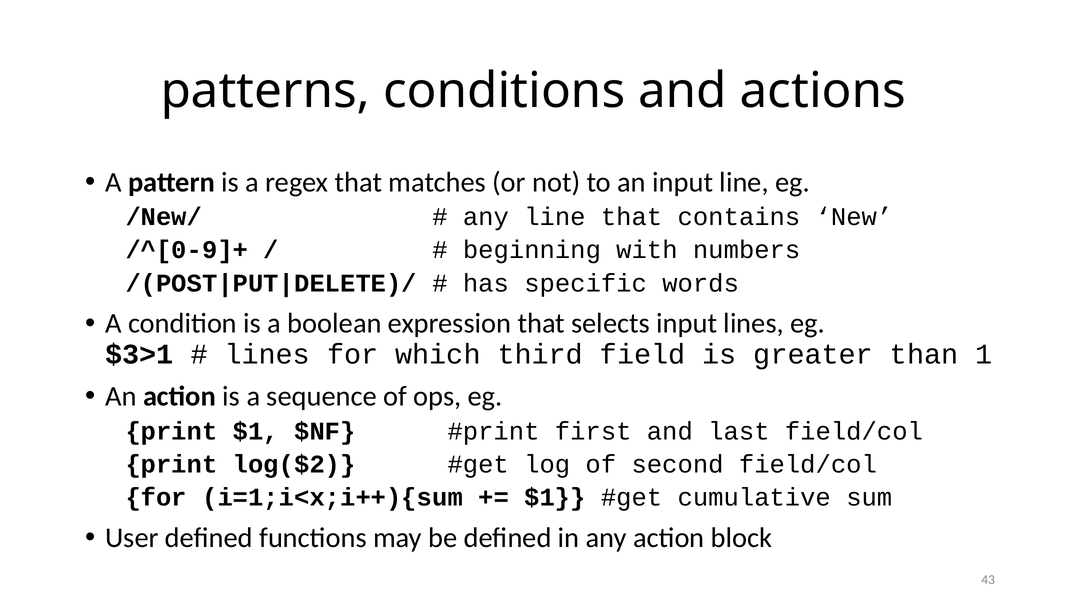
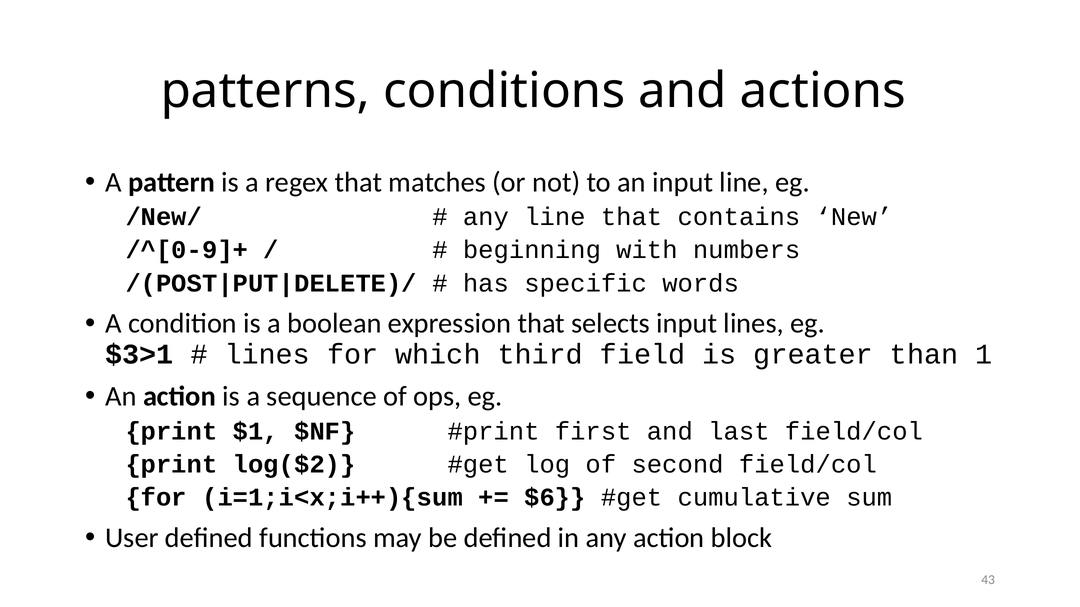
$1: $1 -> $6 (555, 498)
